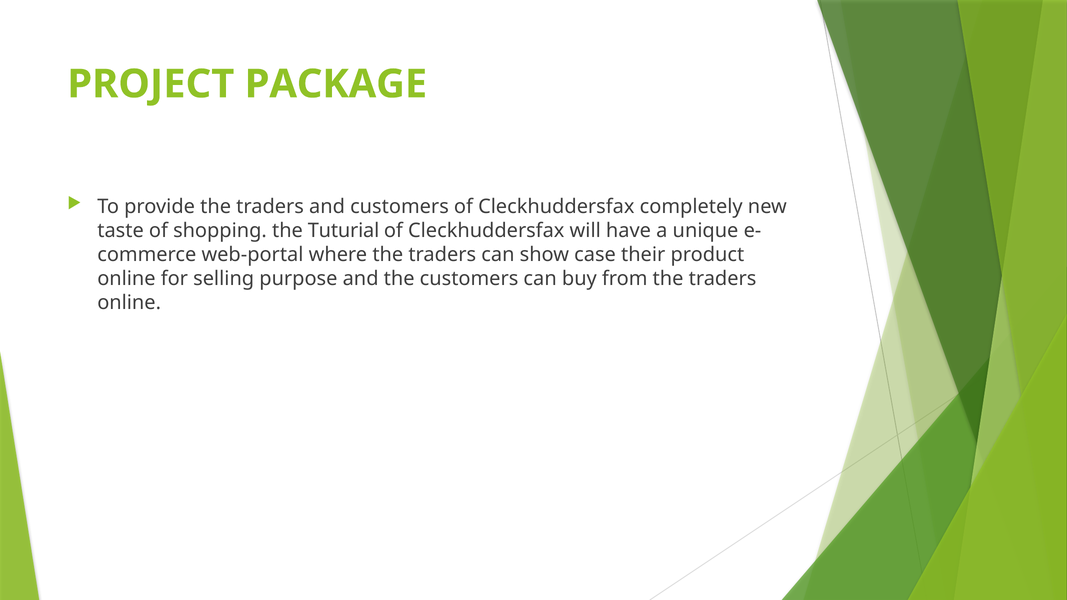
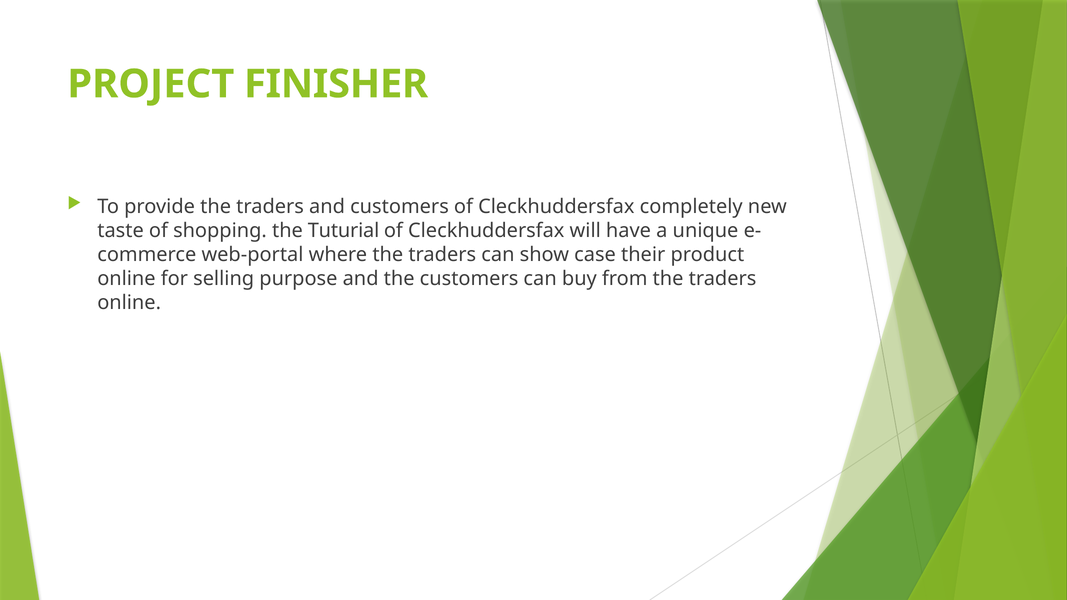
PACKAGE: PACKAGE -> FINISHER (336, 84)
